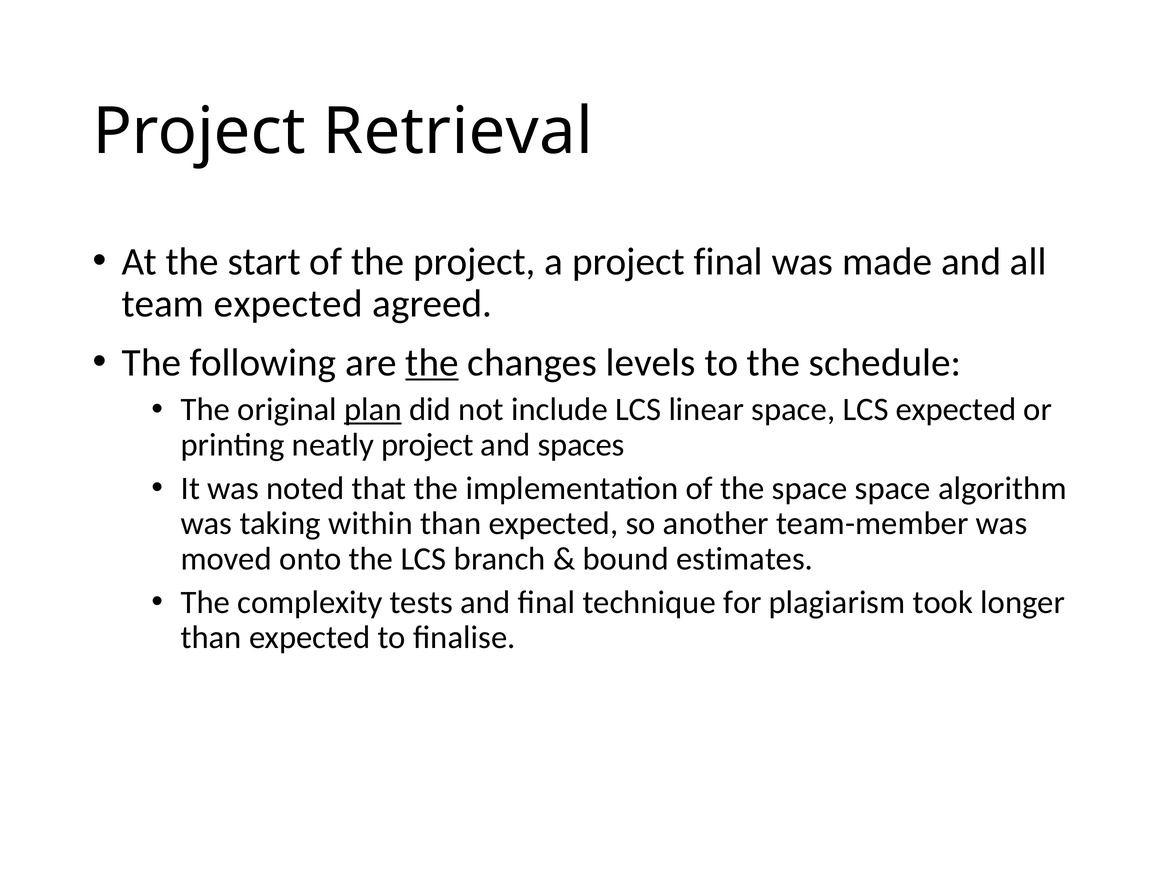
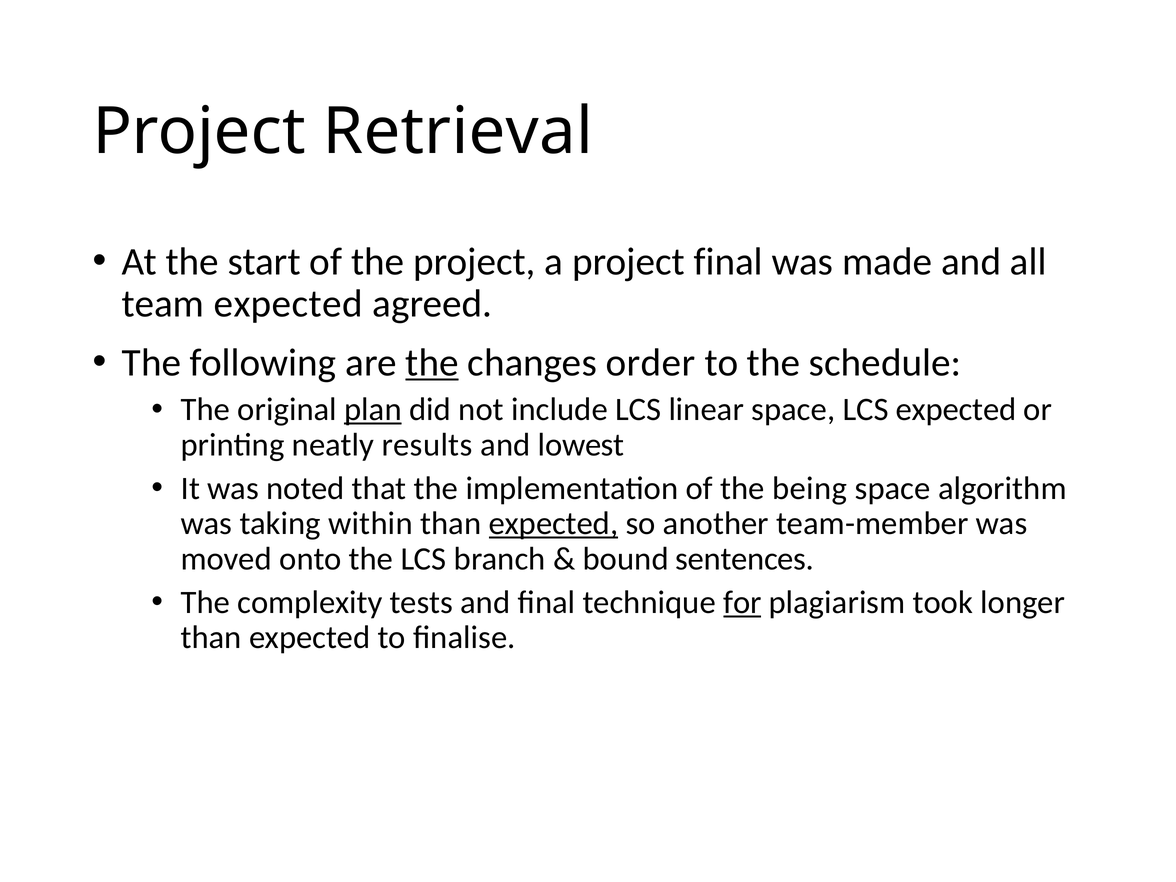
levels: levels -> order (651, 363)
neatly project: project -> results (427, 445)
spaces: spaces -> lowest (581, 445)
the space: space -> being (810, 488)
expected underline: none -> present (553, 524)
estimates: estimates -> sentences (745, 559)
for underline: none -> present (742, 602)
